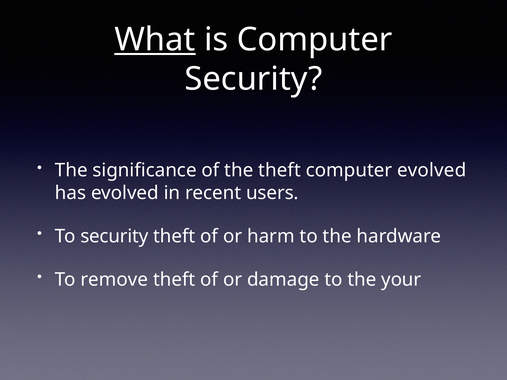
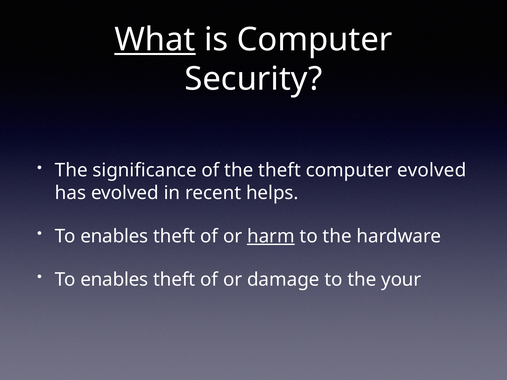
users: users -> helps (272, 193)
security: security -> enables (114, 236)
harm underline: none -> present (271, 236)
remove: remove -> enables (114, 280)
